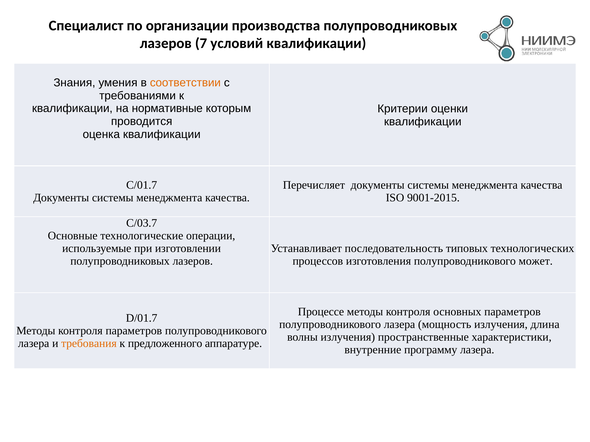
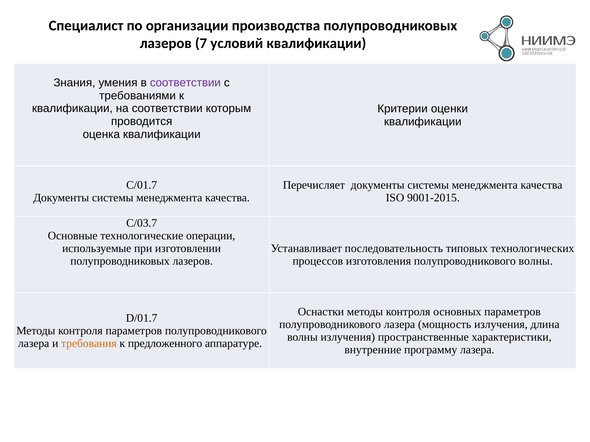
соответствии colour: orange -> purple (185, 83)
на нормативные: нормативные -> соответствии (167, 109)
полупроводникового может: может -> волны (536, 261)
Процессе: Процессе -> Оснастки (321, 312)
